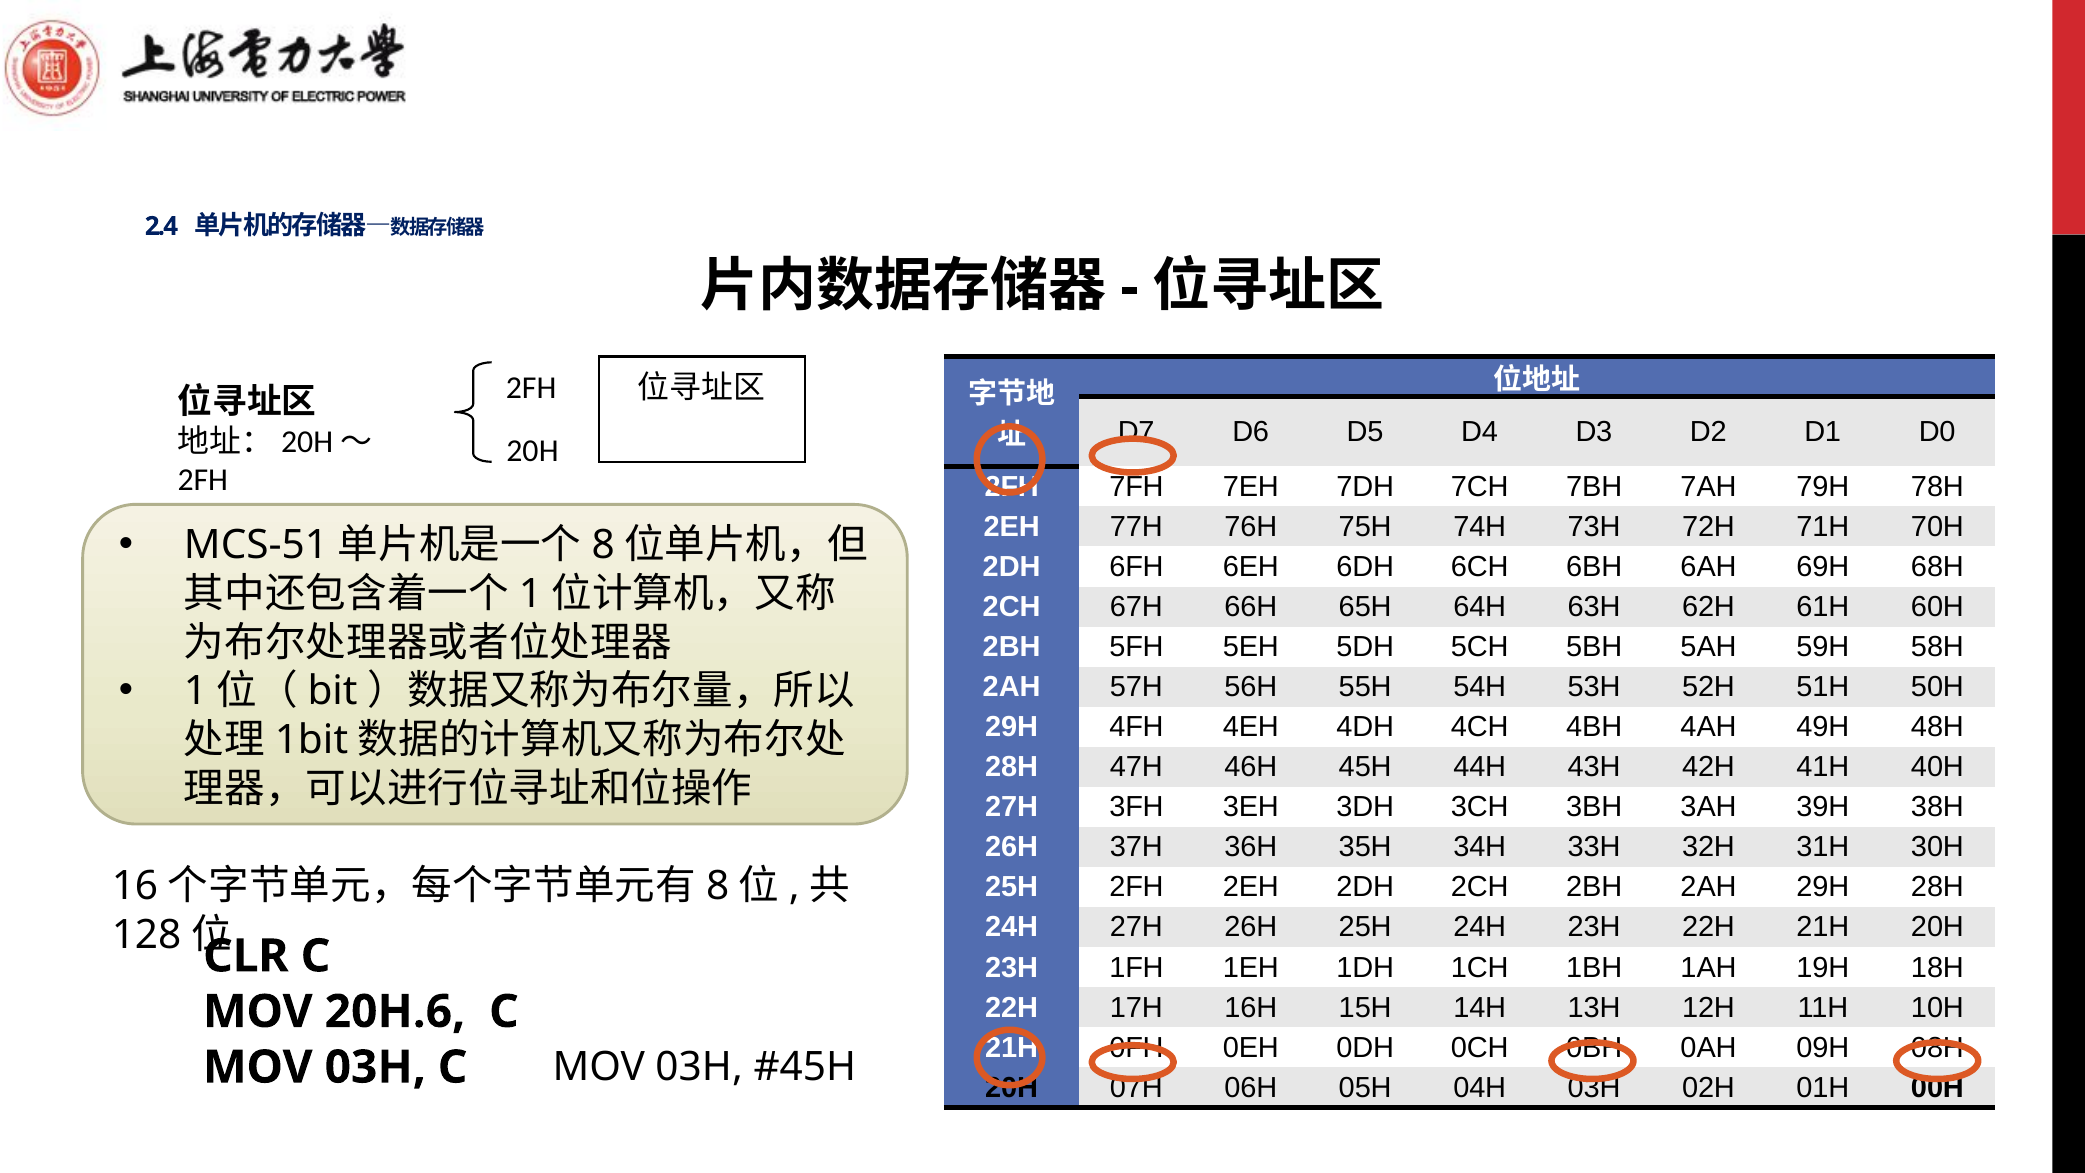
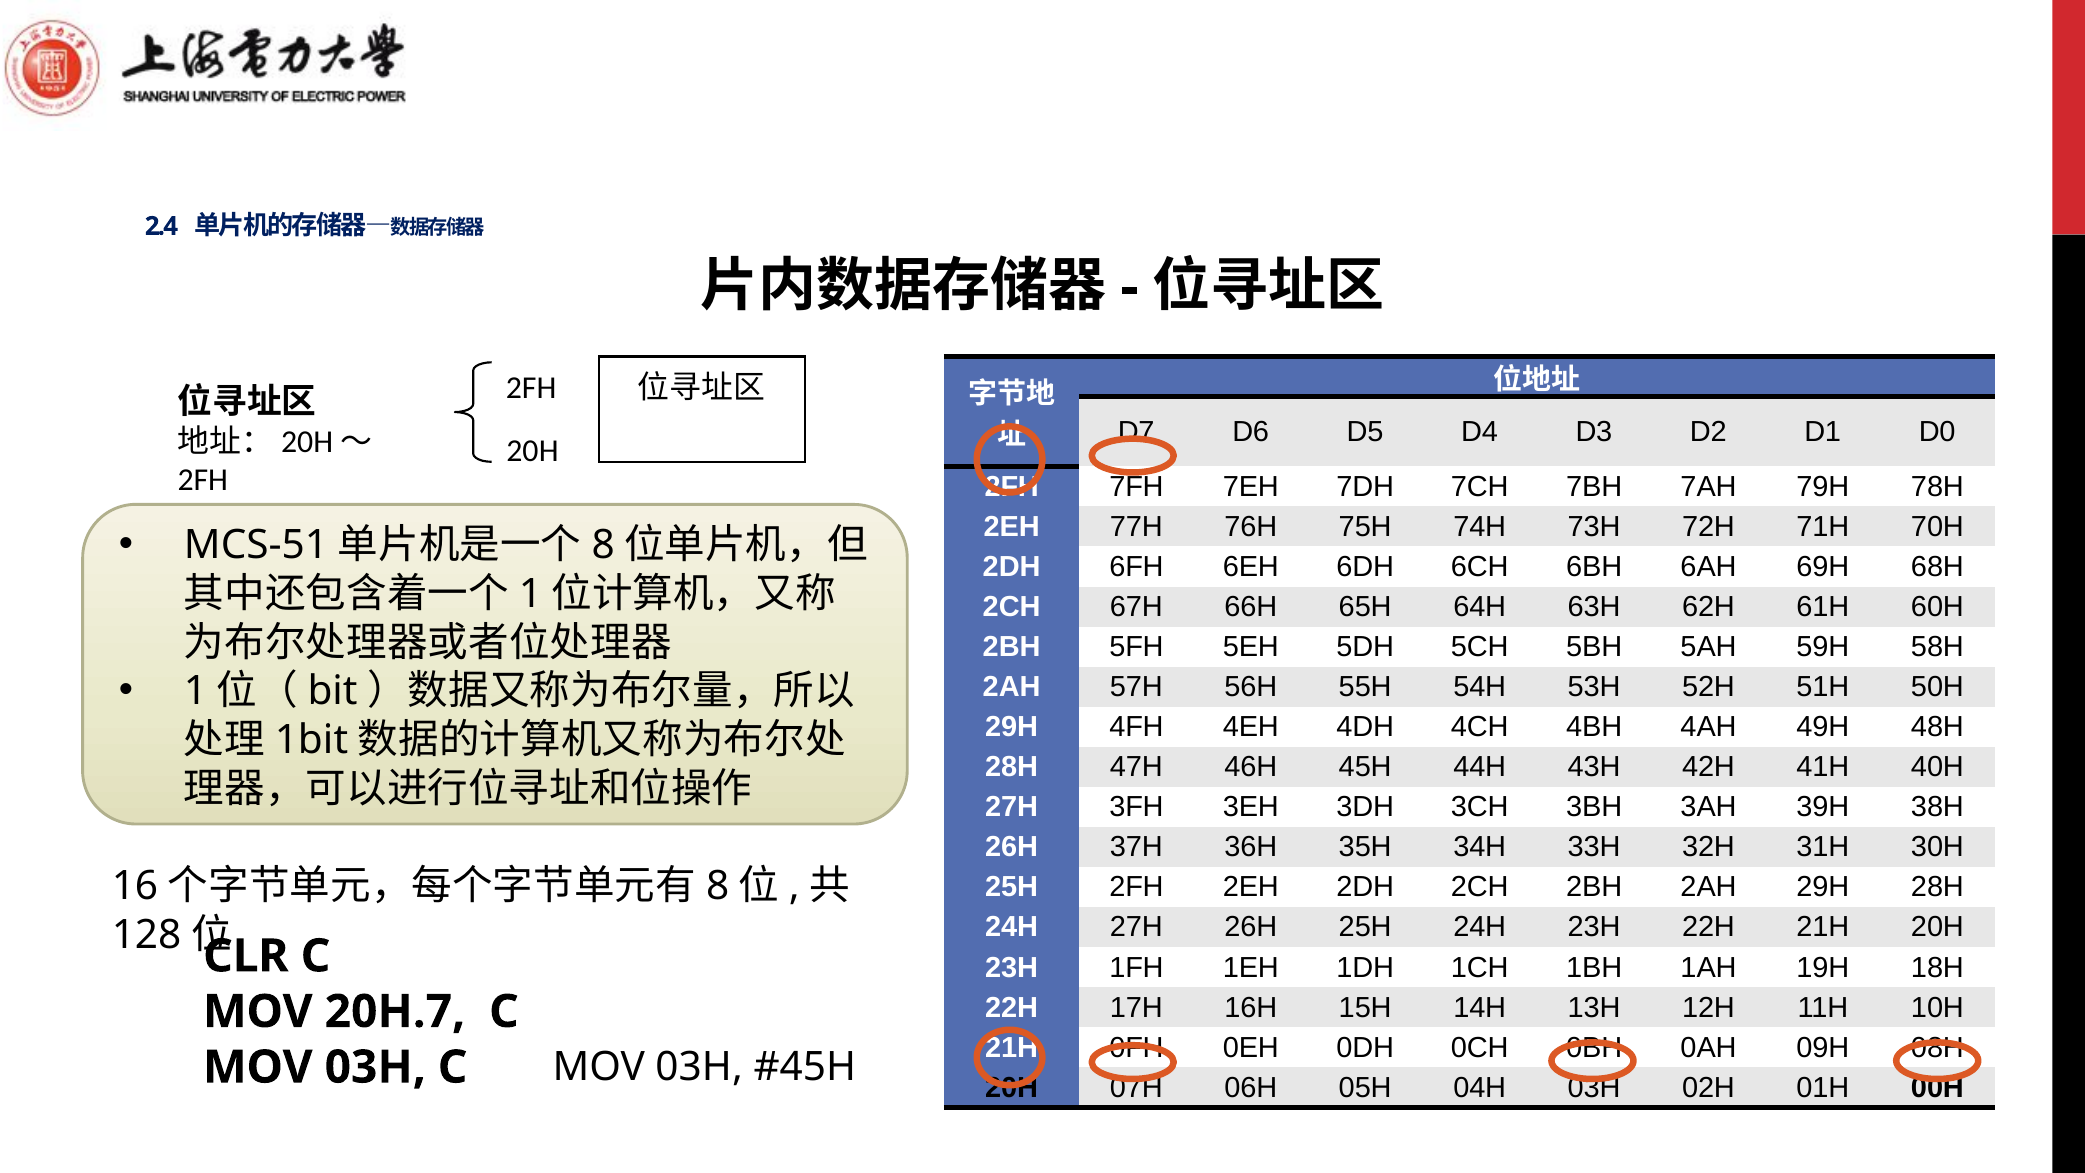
20H.6: 20H.6 -> 20H.7 (395, 1012)
